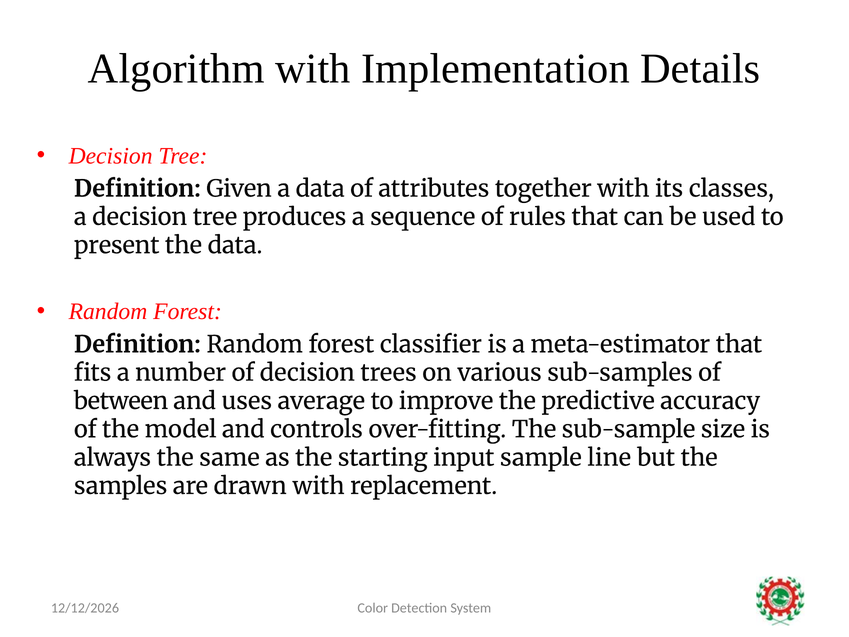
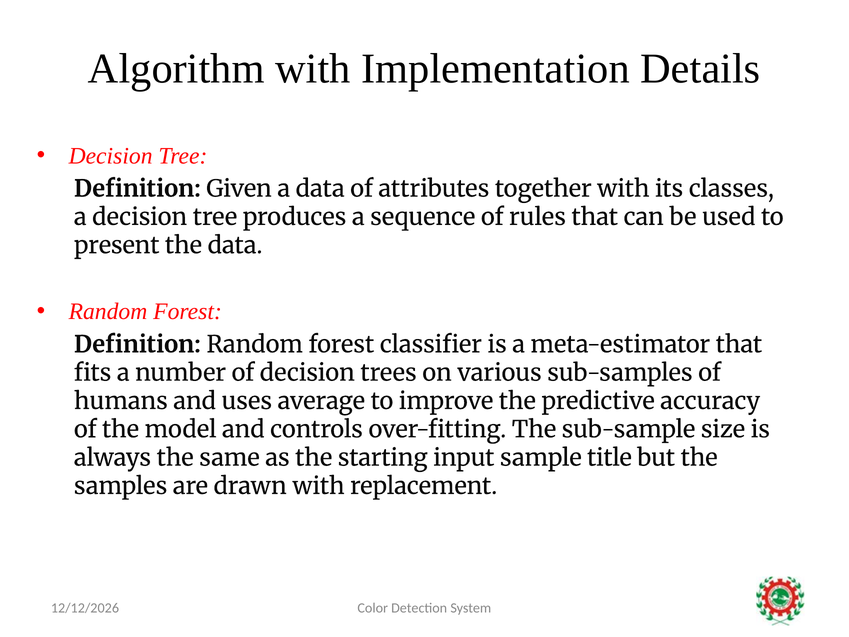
between: between -> humans (121, 401)
line: line -> title (609, 458)
